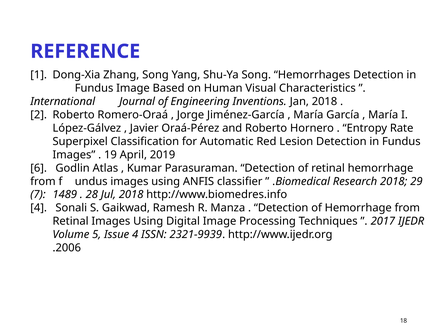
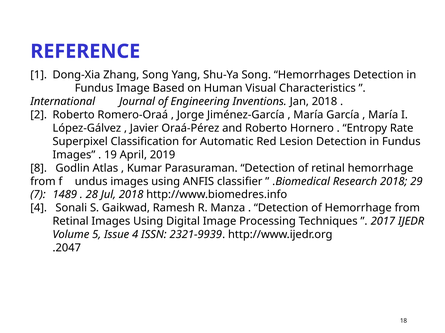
6: 6 -> 8 (39, 168)
.2006: .2006 -> .2047 (67, 249)
